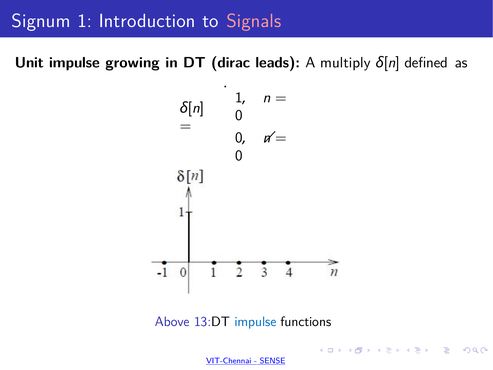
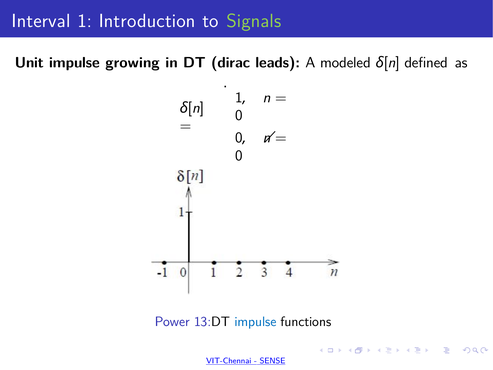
Signum: Signum -> Interval (41, 21)
Signals colour: pink -> light green (254, 21)
multiply: multiply -> modeled (345, 62)
Above: Above -> Power (172, 322)
